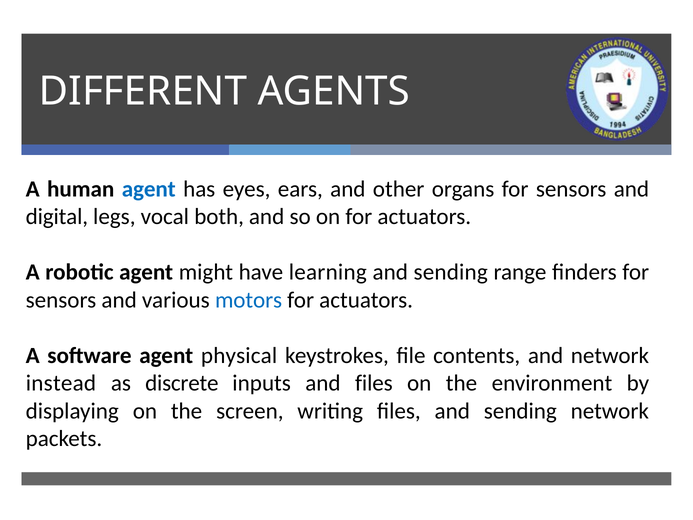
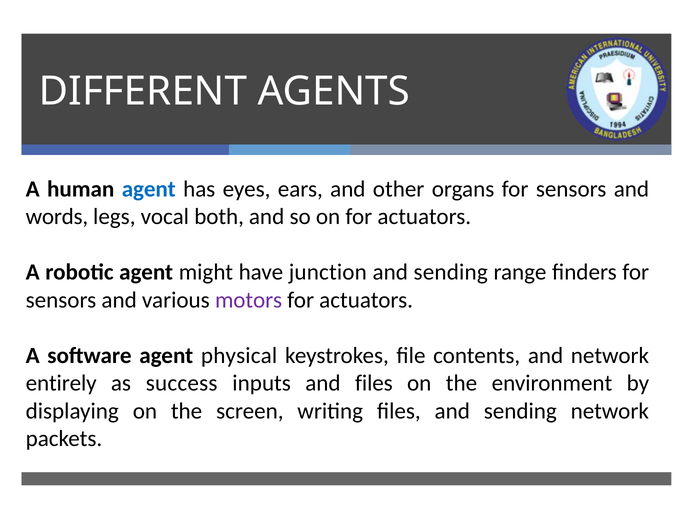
digital: digital -> words (57, 217)
learning: learning -> junction (328, 272)
motors colour: blue -> purple (249, 300)
instead: instead -> entirely (61, 383)
discrete: discrete -> success (182, 383)
